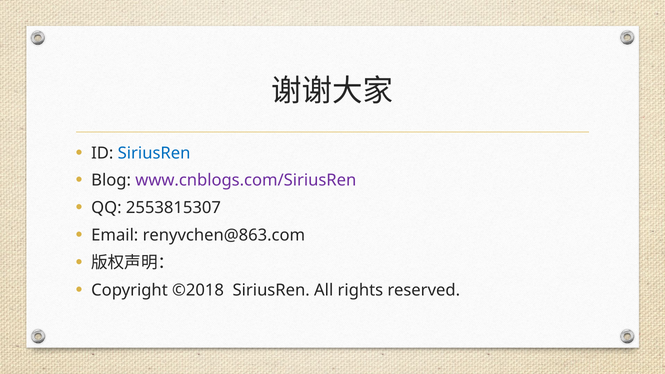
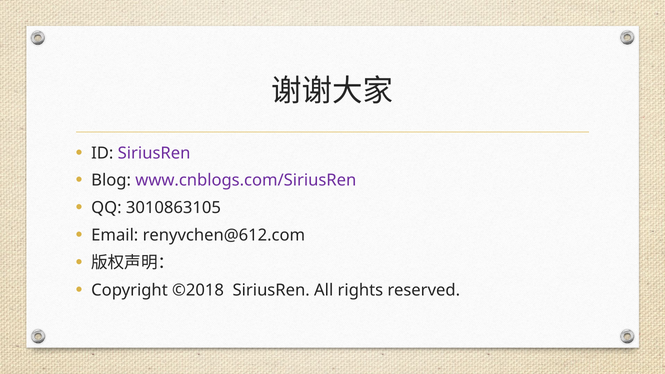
SiriusRen colour: blue -> purple (154, 153)
2553815307: 2553815307 -> 3010863105 (173, 208)
renyvchen@863.com: renyvchen@863.com -> renyvchen@612.com (224, 235)
